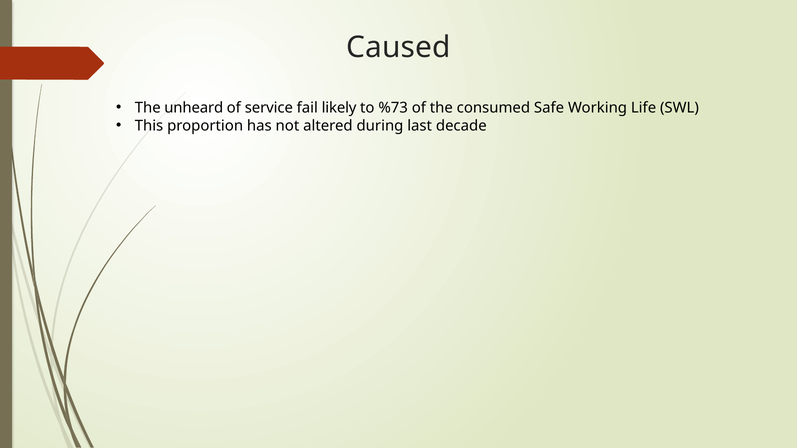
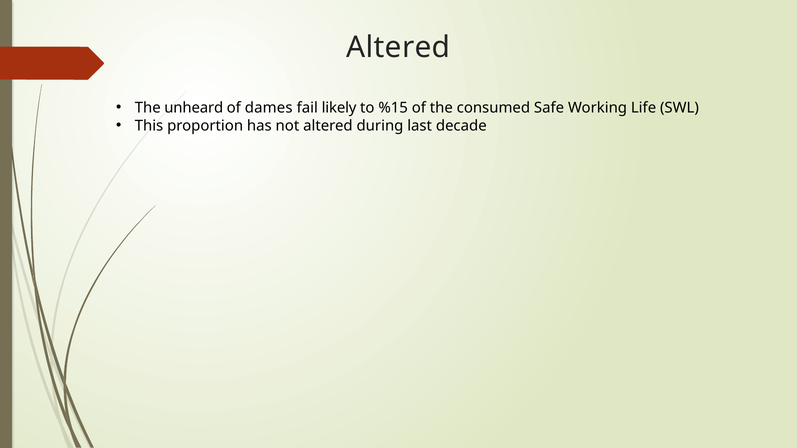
Caused: Caused -> Altered (398, 48)
service: service -> dames (269, 108)
%73: %73 -> %15 (393, 108)
